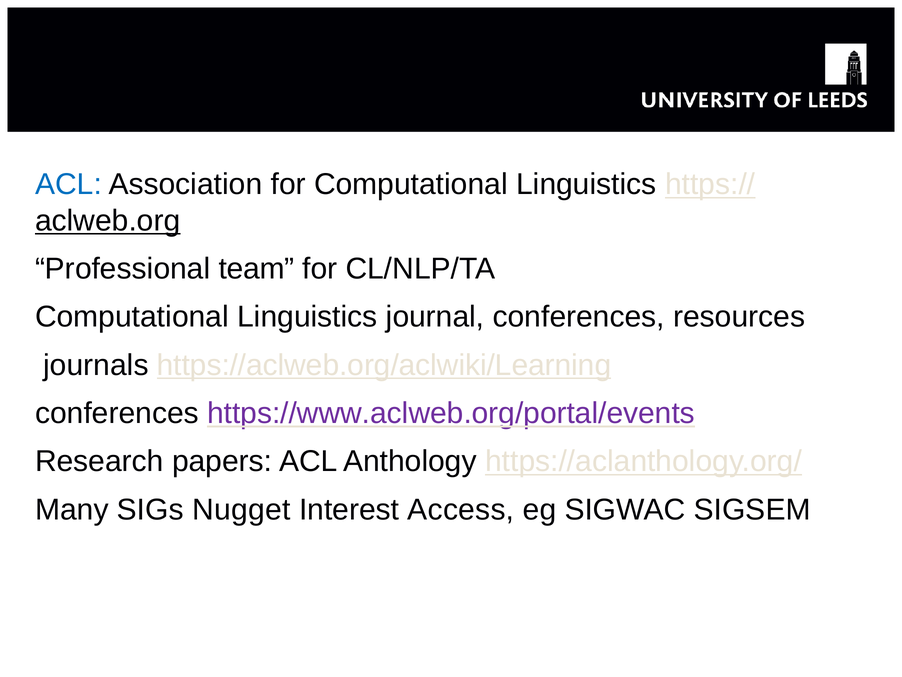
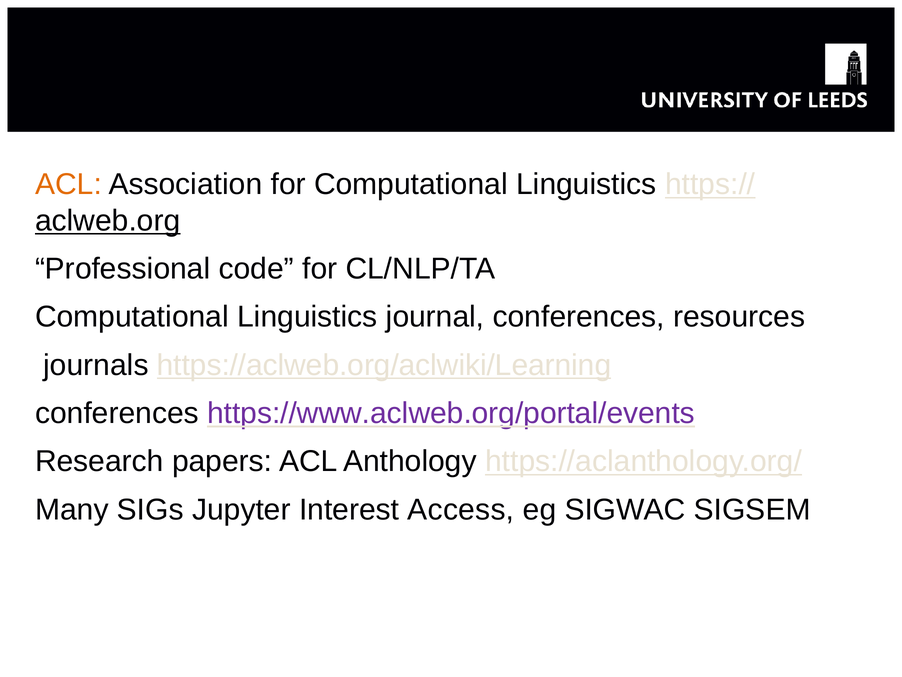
ACL colour: blue -> orange (68, 184)
team: team -> code (256, 269)
Nugget: Nugget -> Jupyter (241, 509)
